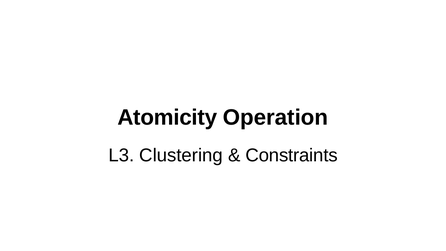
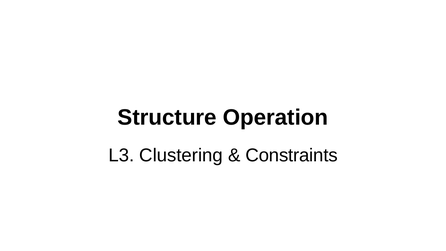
Atomicity: Atomicity -> Structure (167, 118)
